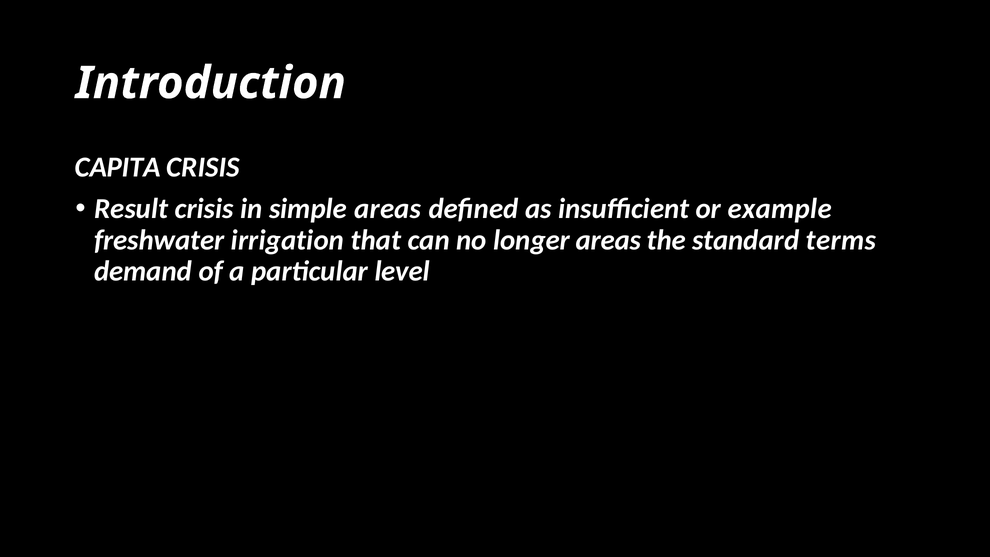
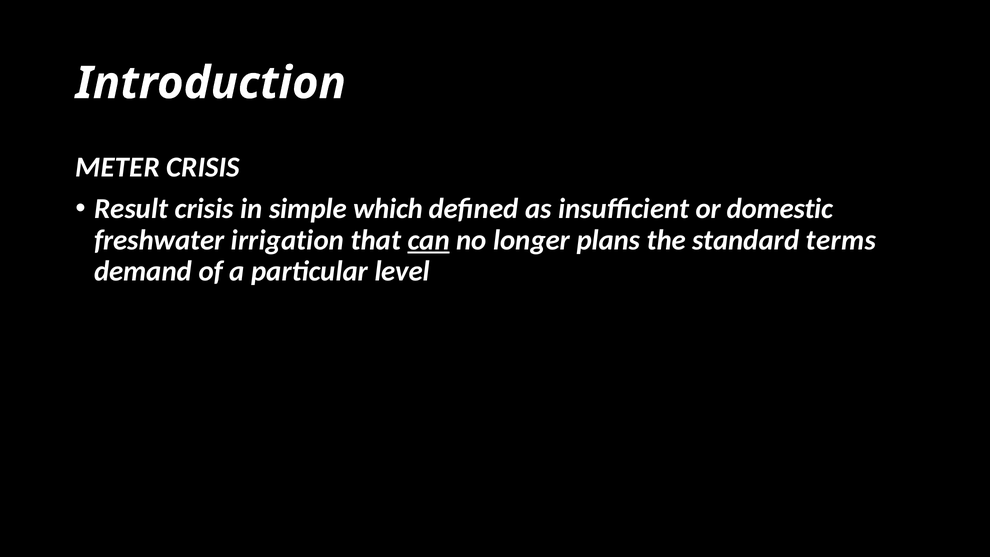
CAPITA: CAPITA -> METER (118, 167)
simple areas: areas -> which (388, 209)
example: example -> domestic (780, 209)
can underline: none -> present (429, 240)
longer areas: areas -> plans (608, 240)
